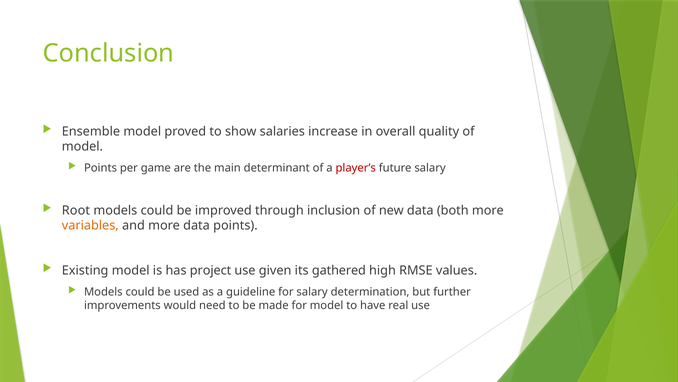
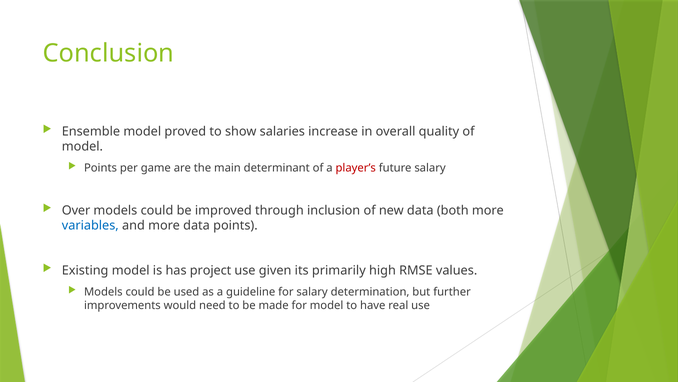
Root: Root -> Over (76, 210)
variables colour: orange -> blue (90, 225)
gathered: gathered -> primarily (339, 270)
